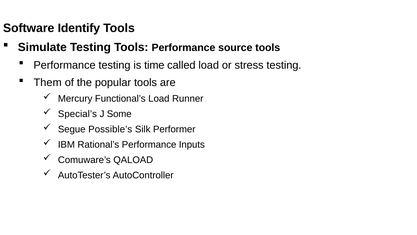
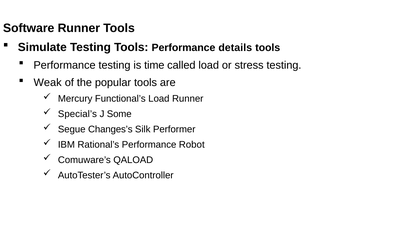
Software Identify: Identify -> Runner (79, 28)
source: source -> details (235, 47)
Them: Them -> Weak (48, 82)
Possible’s: Possible’s -> Changes’s (110, 129)
Inputs: Inputs -> Robot (192, 144)
